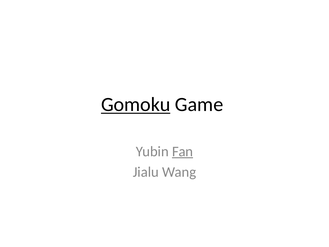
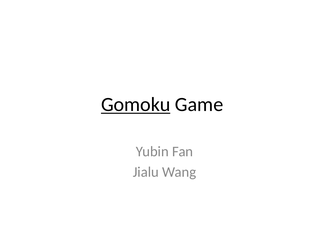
Fan underline: present -> none (183, 151)
